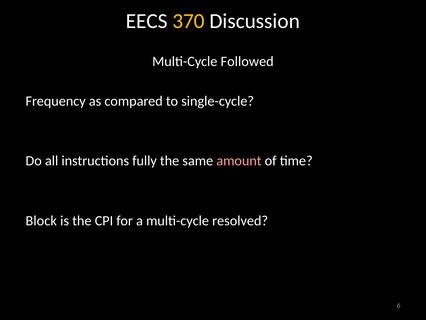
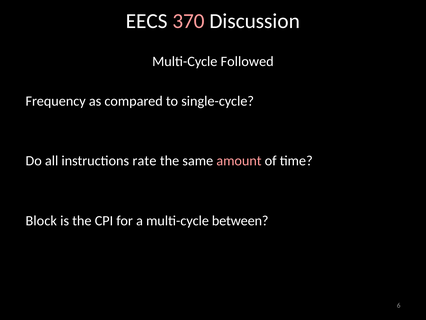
370 colour: yellow -> pink (189, 21)
fully: fully -> rate (144, 161)
resolved: resolved -> between (240, 220)
